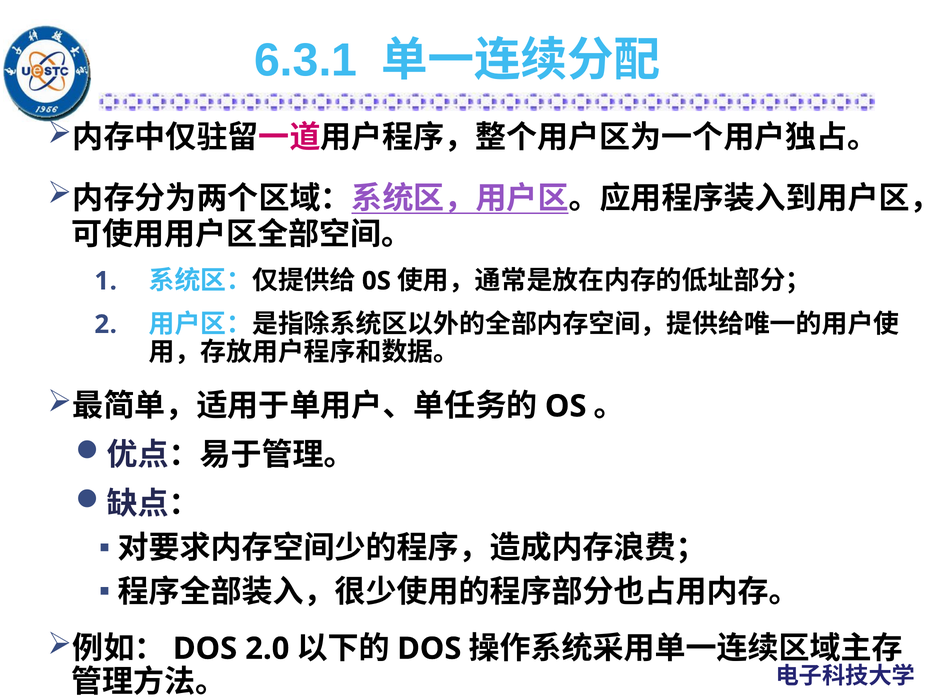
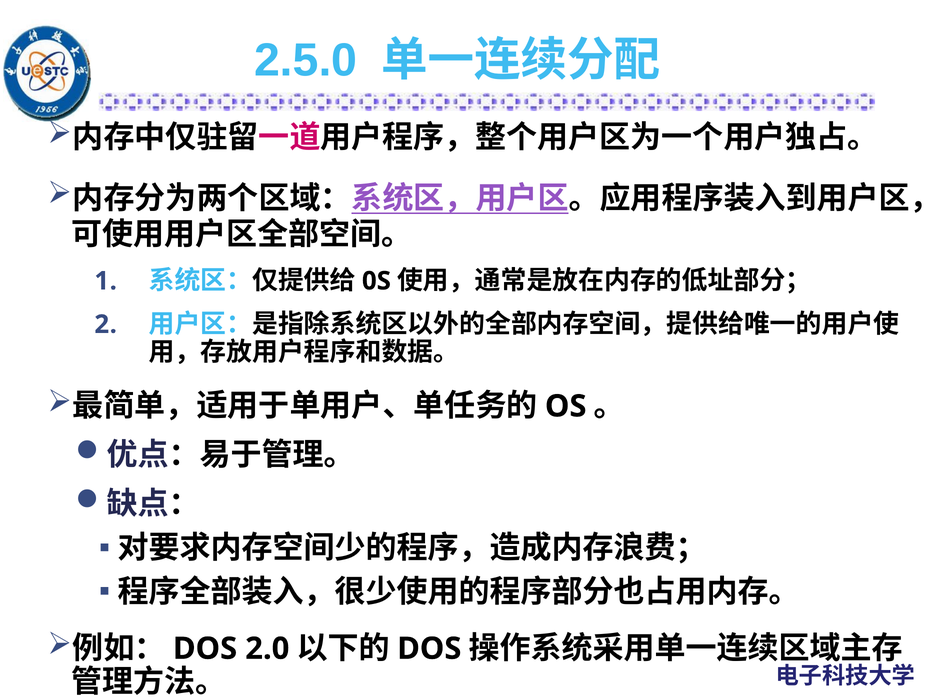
6.3.1: 6.3.1 -> 2.5.0 (306, 60)
